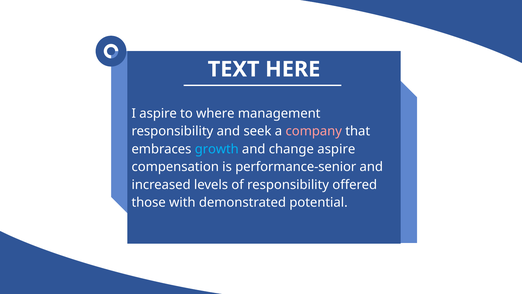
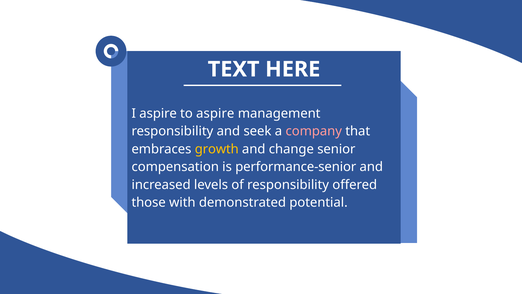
to where: where -> aspire (215, 113)
growth colour: light blue -> yellow (217, 149)
change aspire: aspire -> senior (336, 149)
